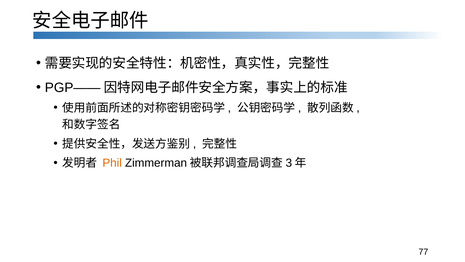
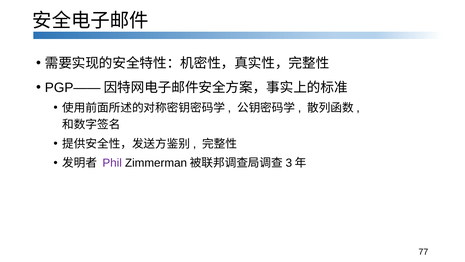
Phil colour: orange -> purple (112, 163)
